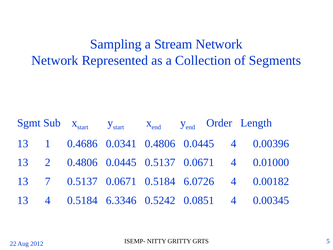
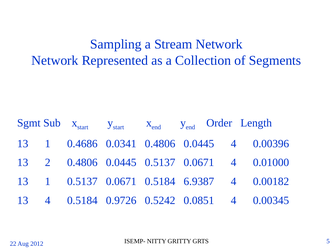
7: 7 -> 1 (48, 181)
6.0726: 6.0726 -> 6.9387 (199, 181)
6.3346: 6.3346 -> 0.9726 (121, 200)
